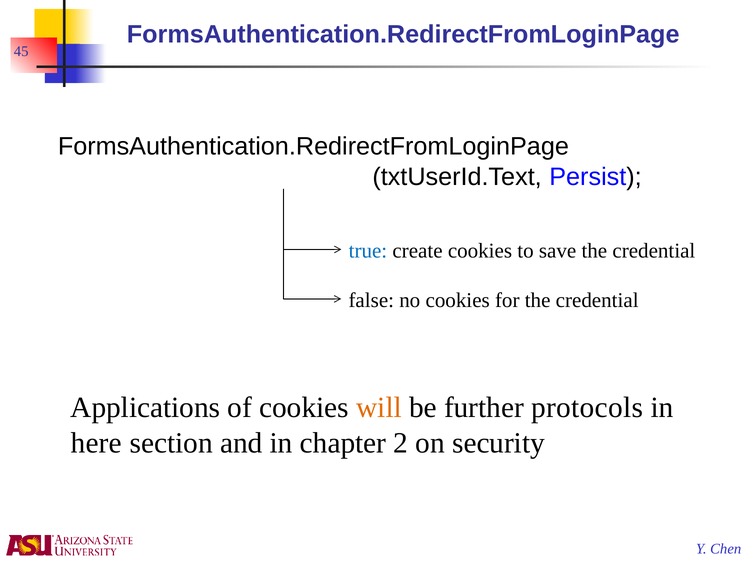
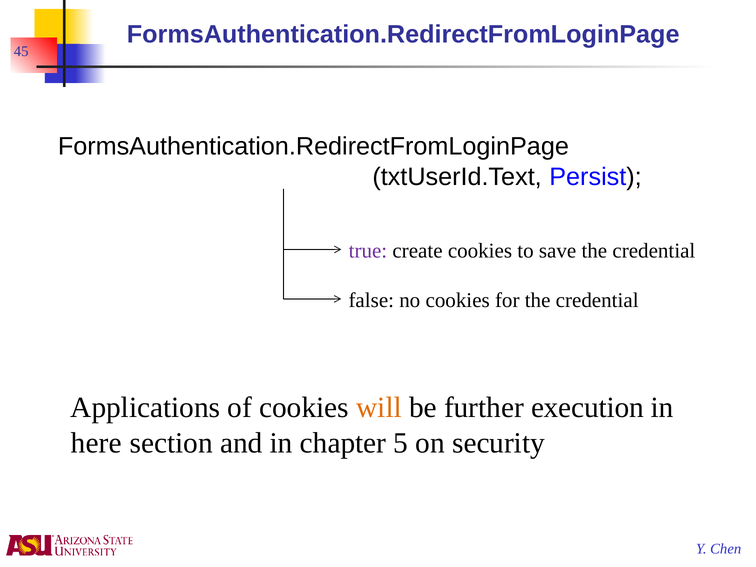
true colour: blue -> purple (368, 251)
protocols: protocols -> execution (587, 408)
2: 2 -> 5 (401, 443)
